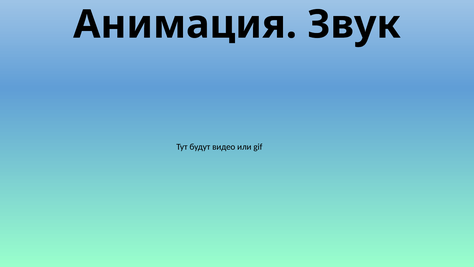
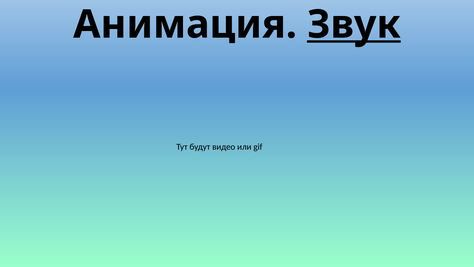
Звук underline: none -> present (354, 25)
